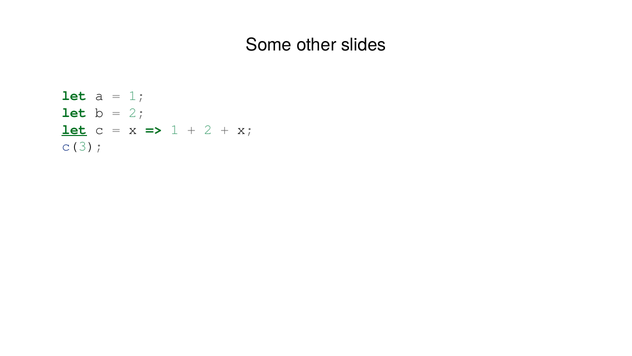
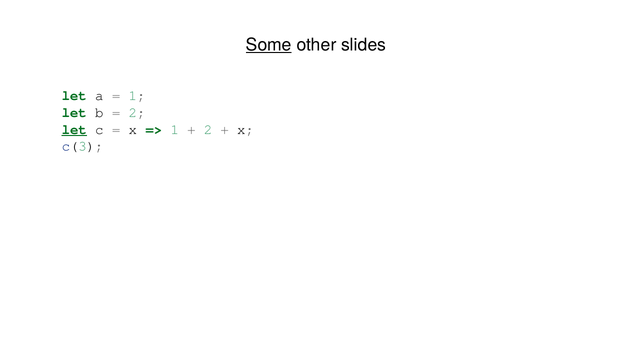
Some underline: none -> present (269, 45)
